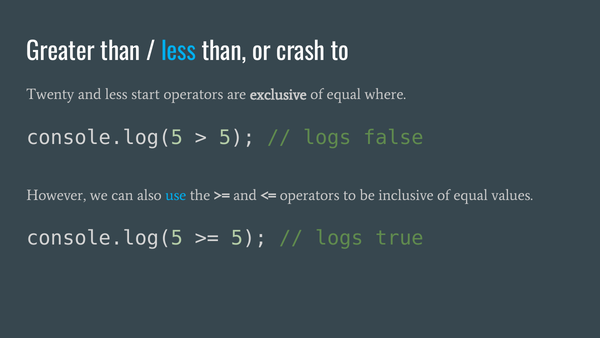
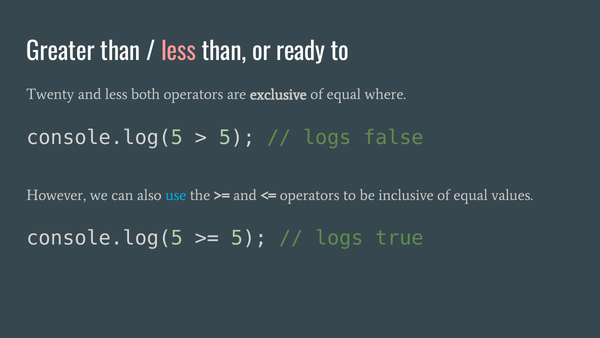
less colour: light blue -> pink (179, 52)
crash: crash -> ready (301, 52)
start: start -> both (146, 94)
